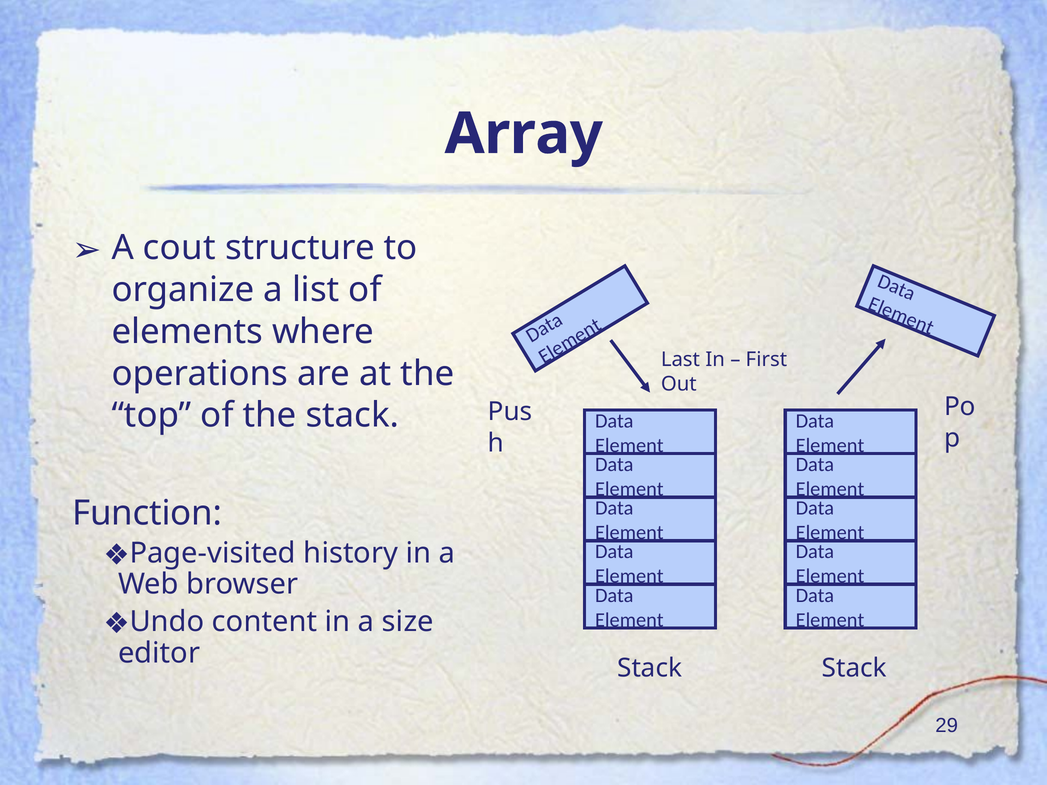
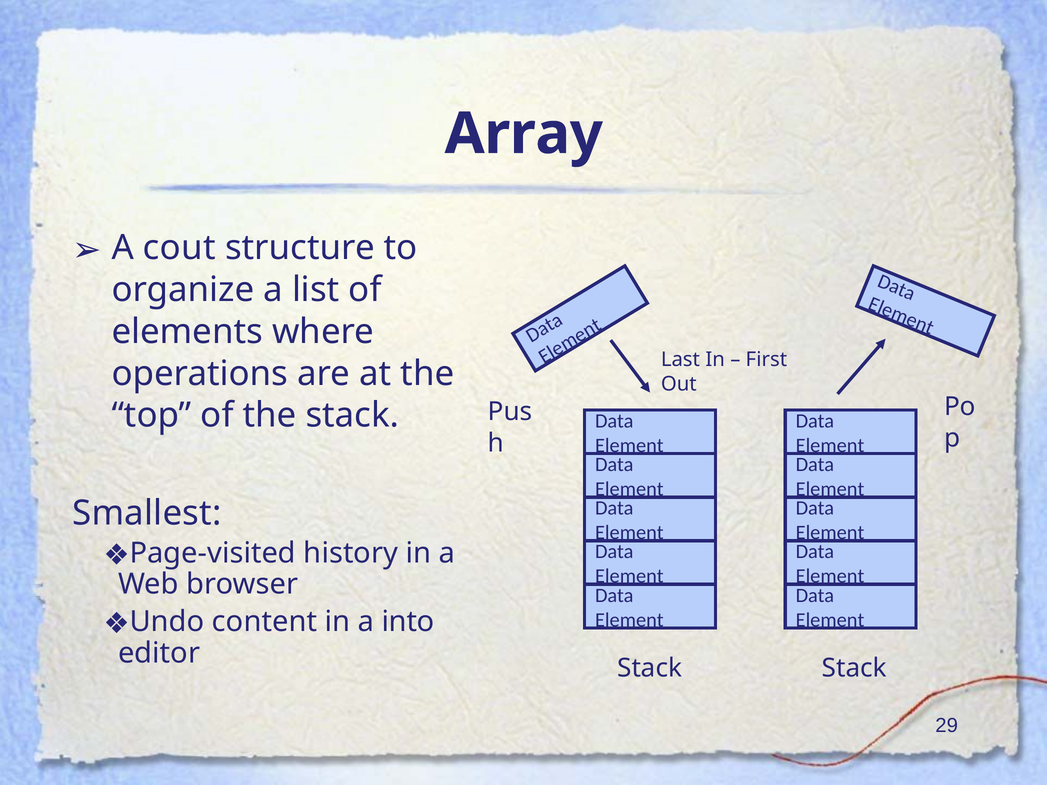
Function: Function -> Smallest (147, 513)
size: size -> into (408, 622)
